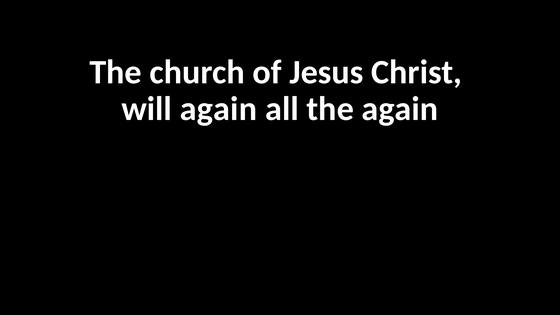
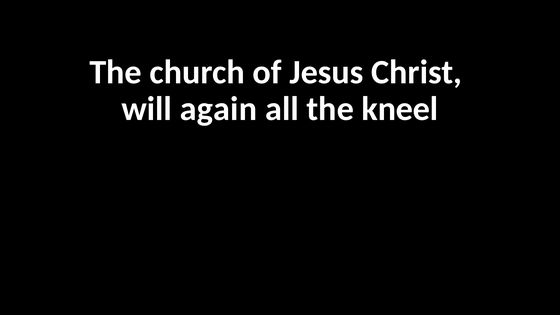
the again: again -> kneel (400, 109)
